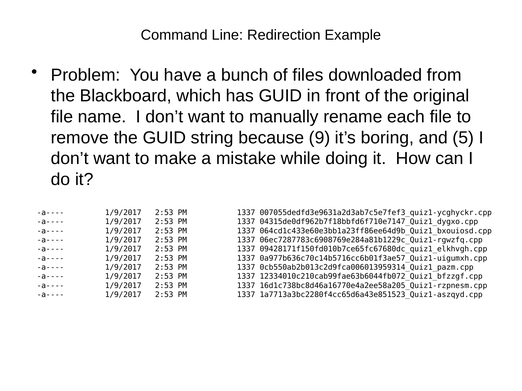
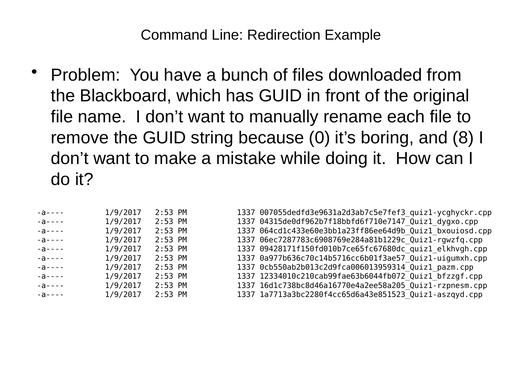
9: 9 -> 0 (320, 138)
5: 5 -> 8 (463, 138)
